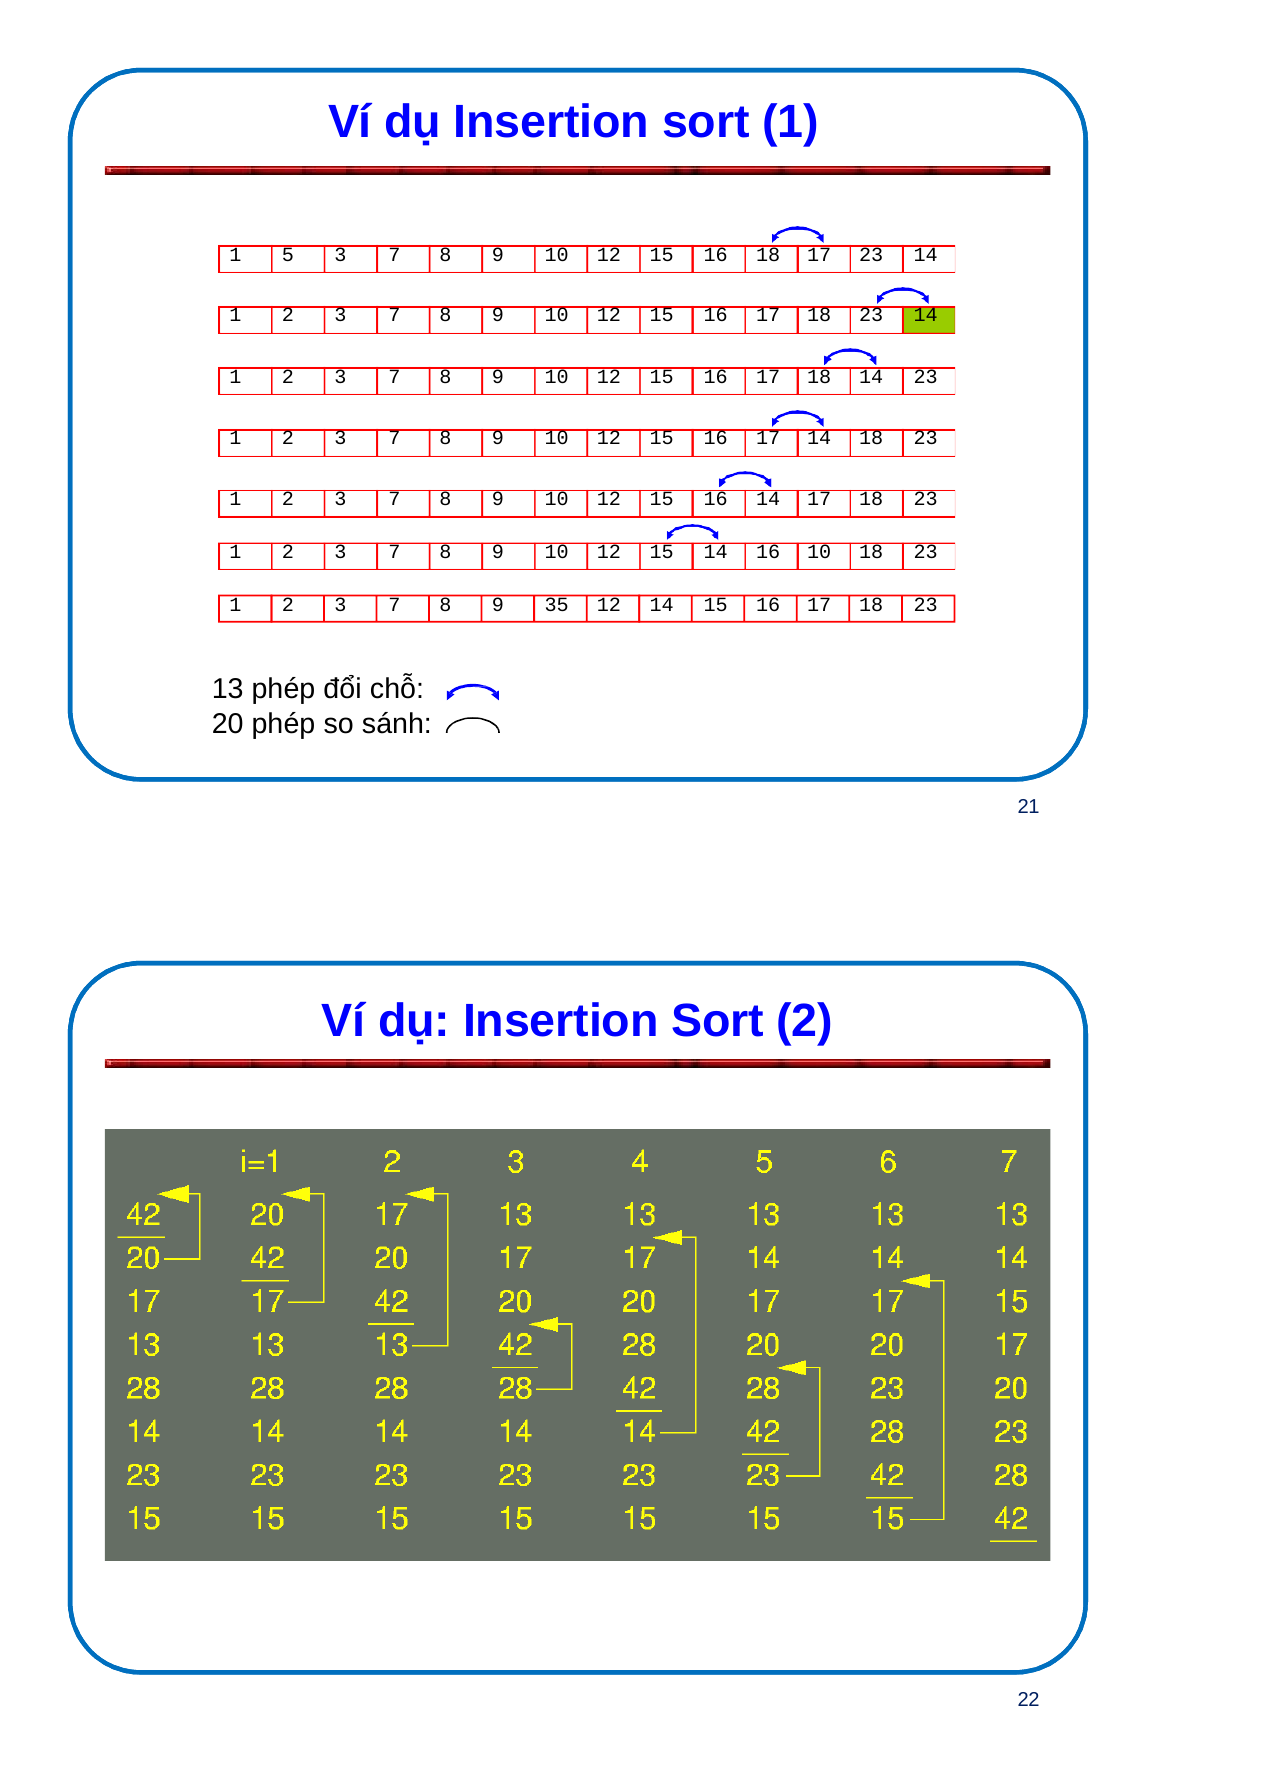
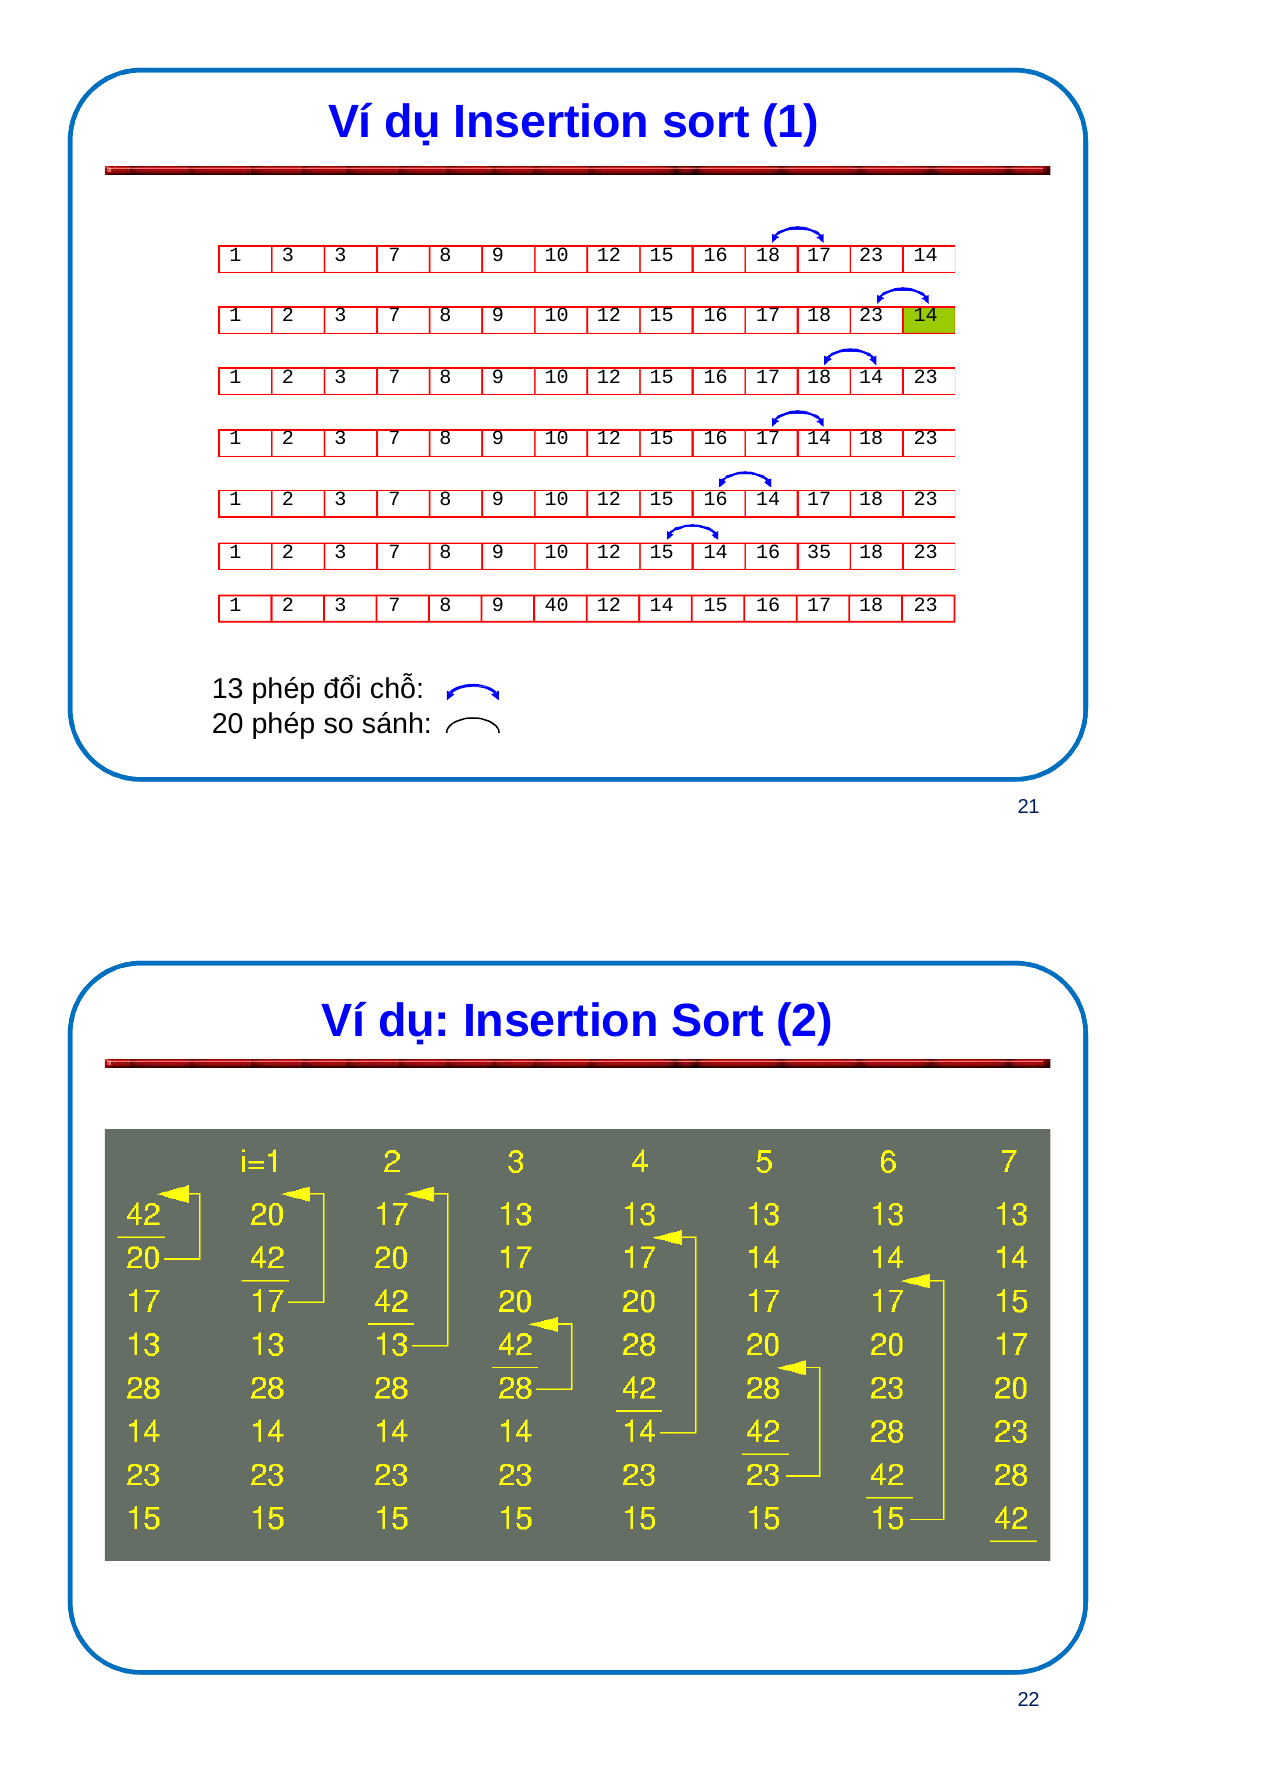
1 5: 5 -> 3 (288, 255)
16 10: 10 -> 35 (819, 551)
35: 35 -> 40 (557, 605)
